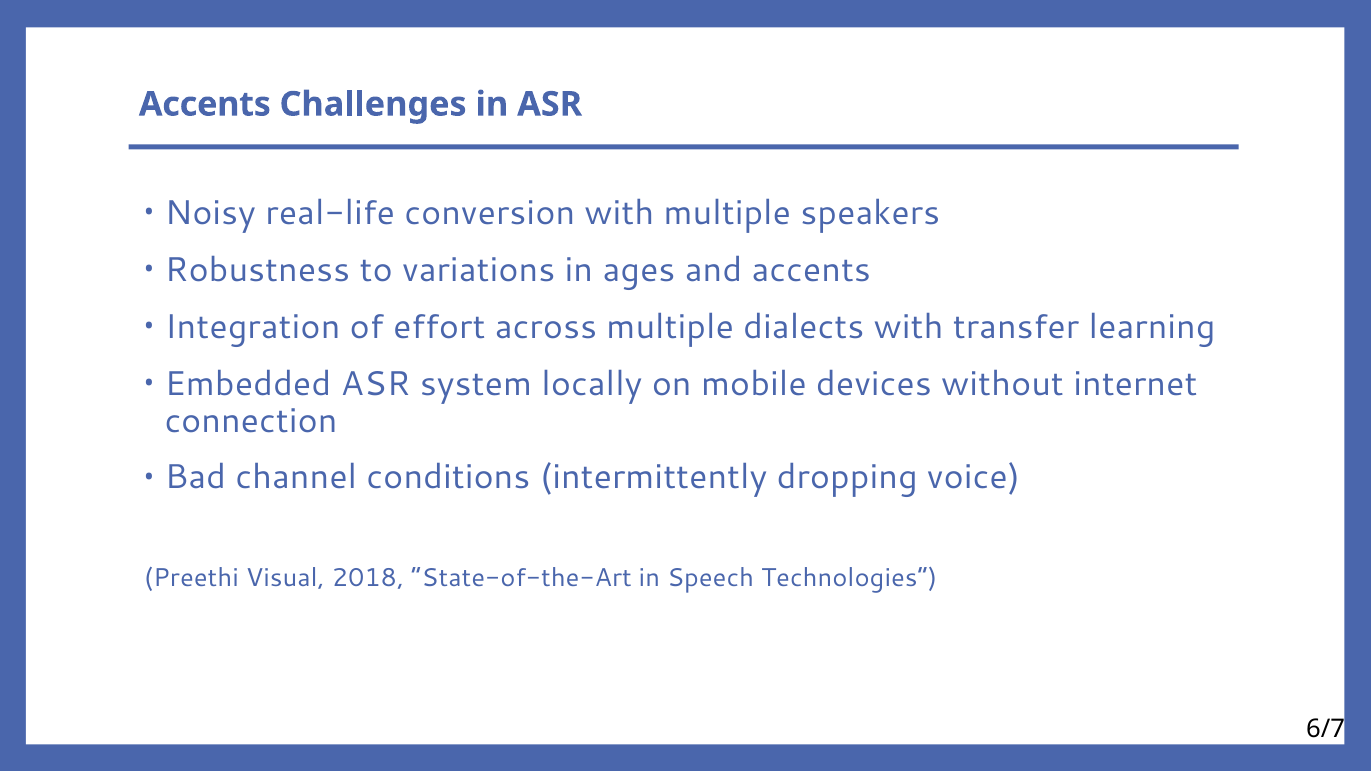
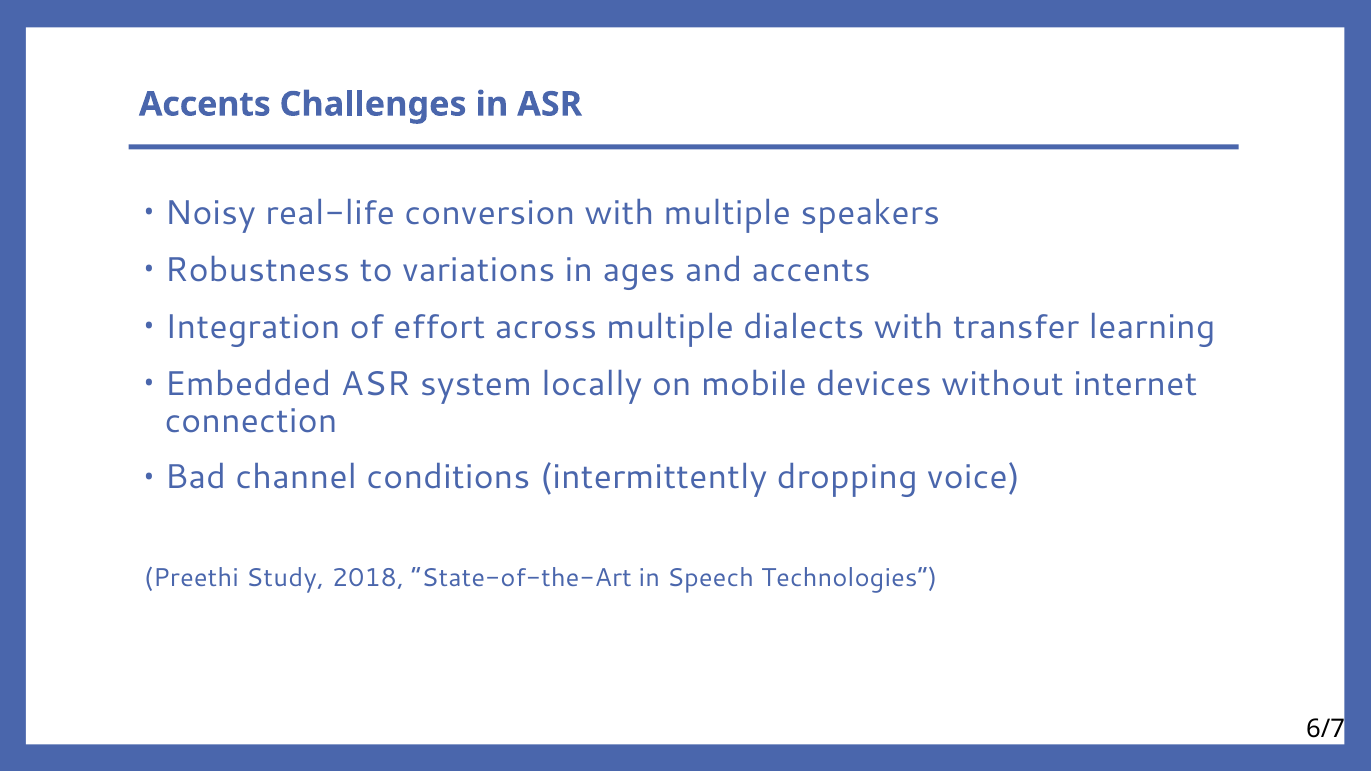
Visual: Visual -> Study (285, 578)
